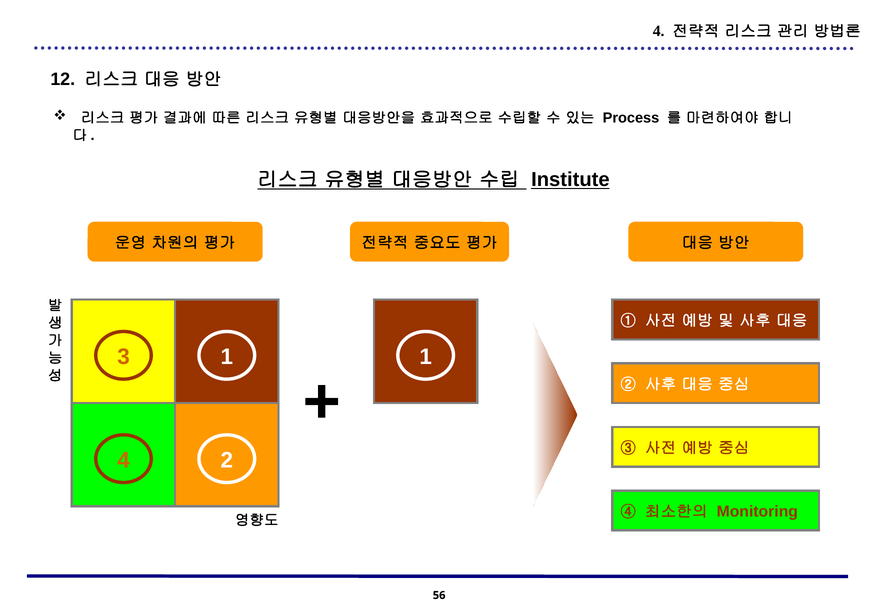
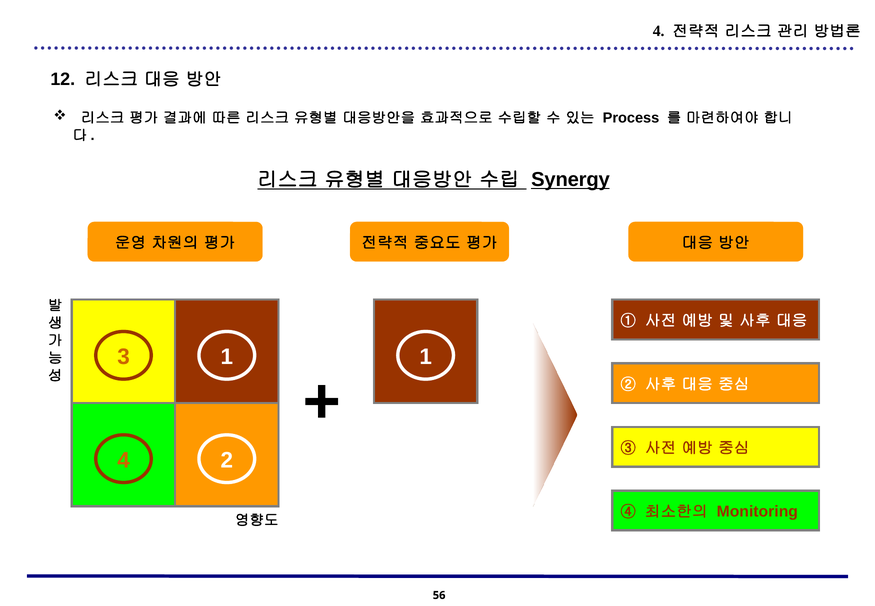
Institute: Institute -> Synergy (570, 180)
